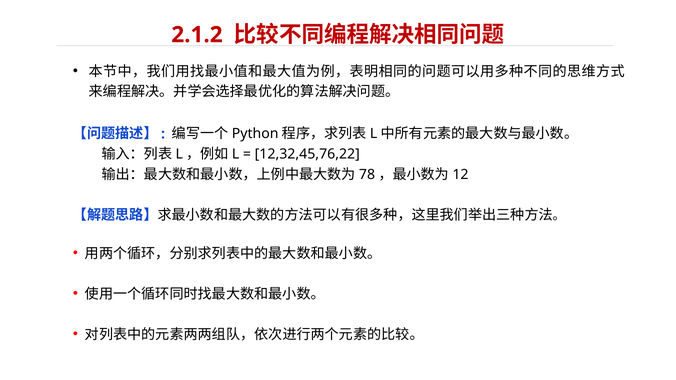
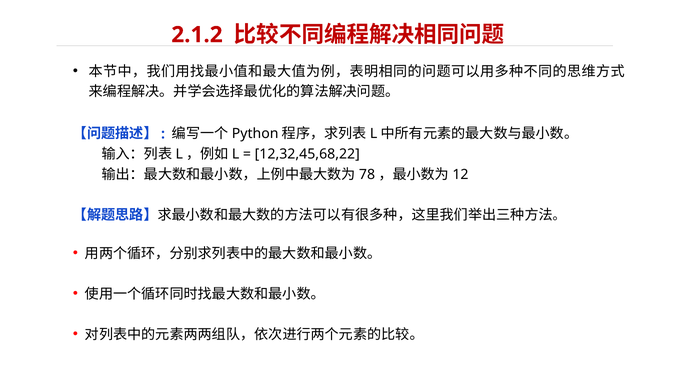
12,32,45,76,22: 12,32,45,76,22 -> 12,32,45,68,22 (307, 154)
